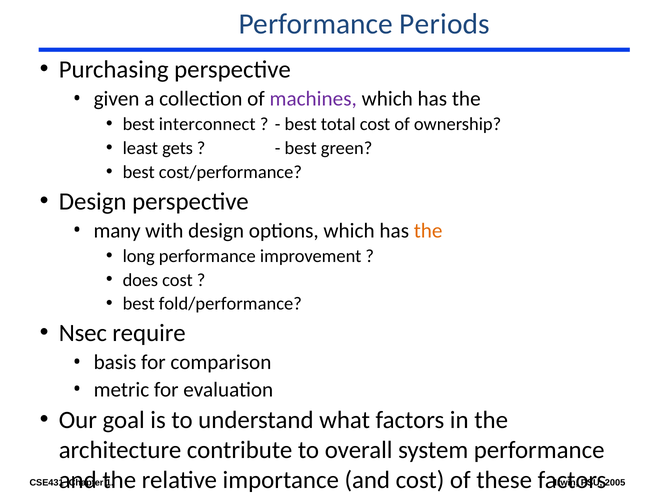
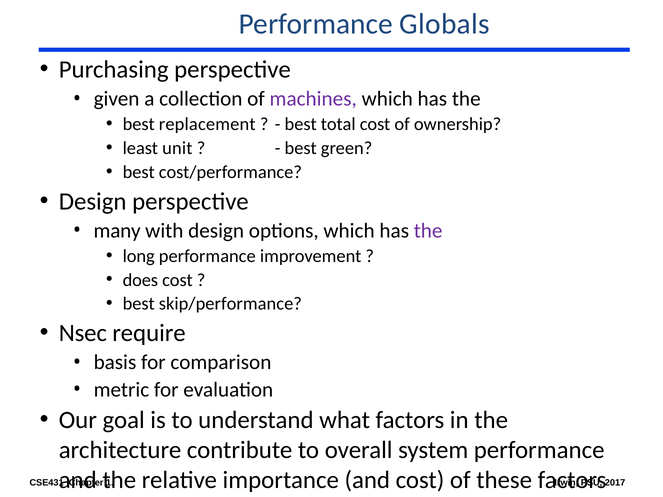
Periods: Periods -> Globals (445, 24)
interconnect: interconnect -> replacement (207, 124)
gets: gets -> unit (177, 148)
the colour: orange -> purple (428, 231)
fold/performance: fold/performance -> skip/performance (230, 304)
2005: 2005 -> 2017 (615, 483)
